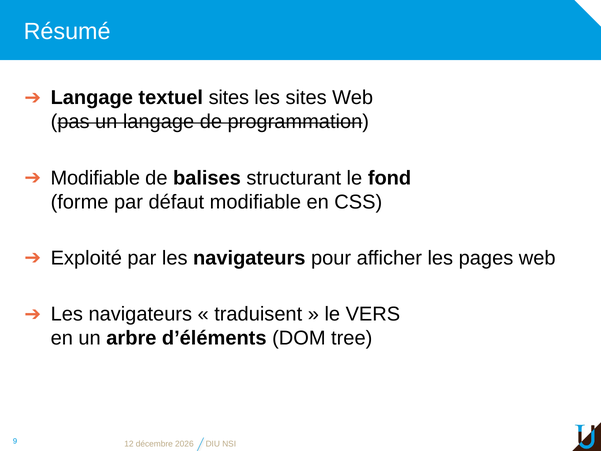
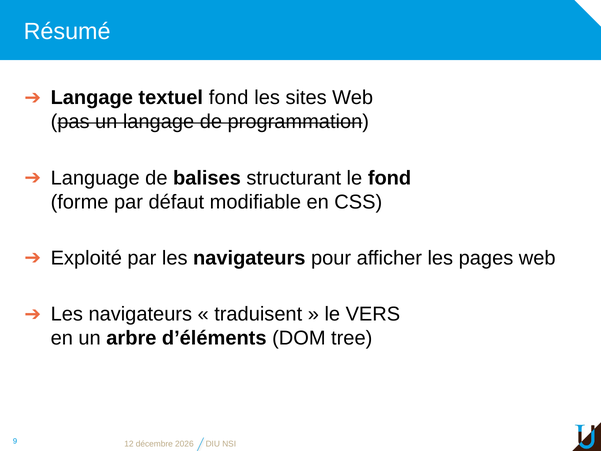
textuel sites: sites -> fond (229, 98)
Modifiable: Modifiable -> Language (95, 178)
